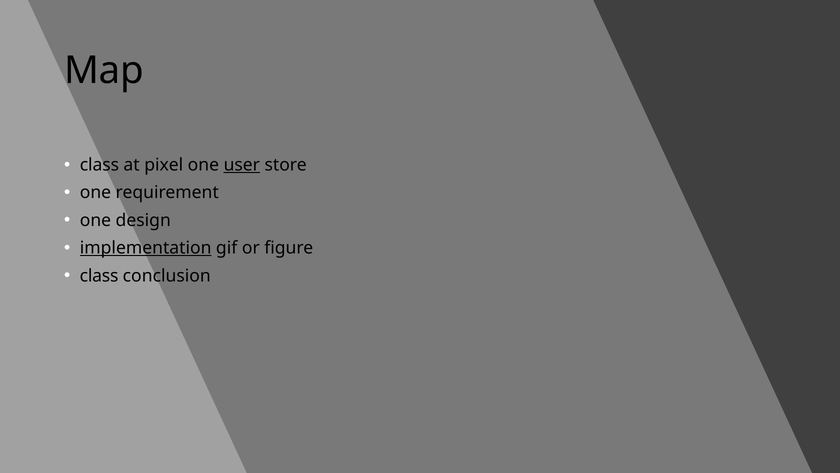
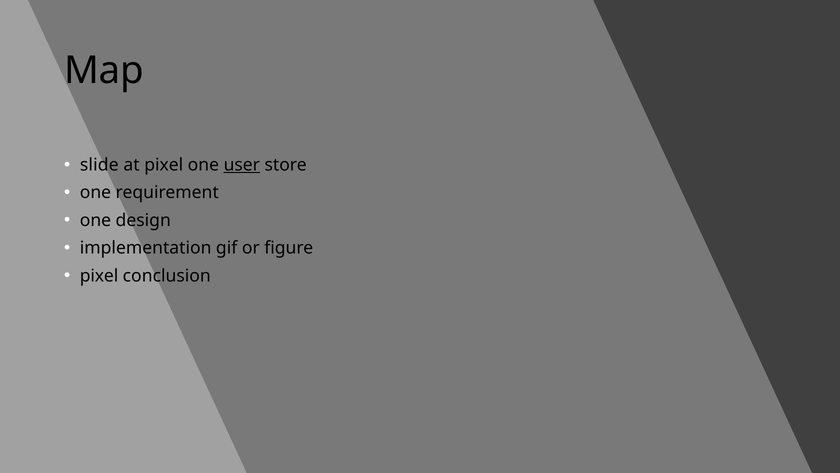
class: class -> slide (99, 165)
implementation underline: present -> none (146, 248)
class: class -> pixel (99, 276)
